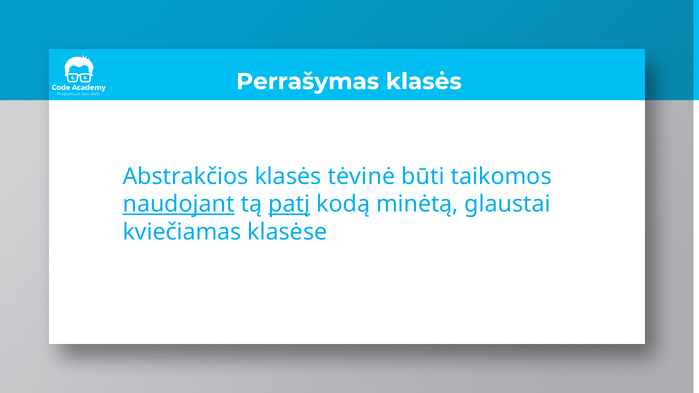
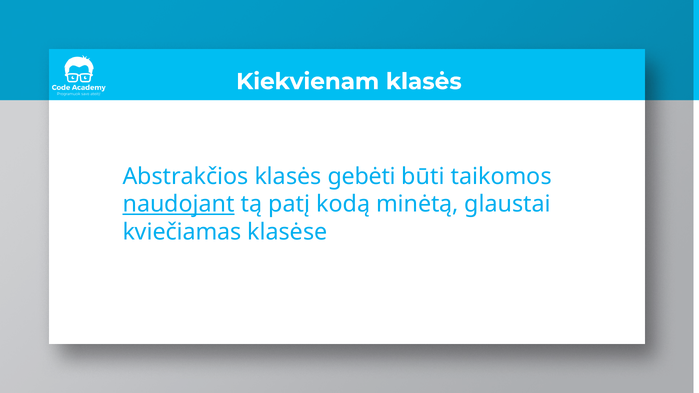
Perrašymas: Perrašymas -> Kiekvienam (308, 82)
tėvinė: tėvinė -> gebėti (362, 176)
patį underline: present -> none (289, 204)
